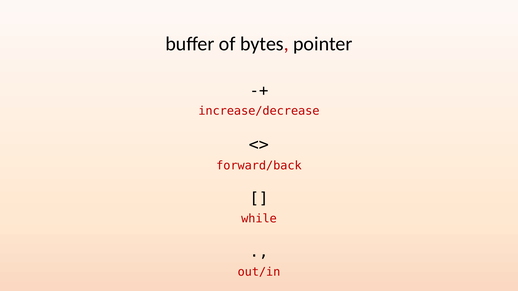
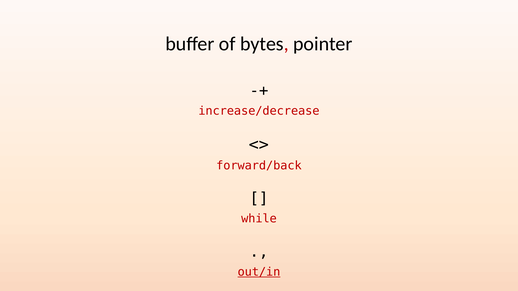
out/in underline: none -> present (259, 272)
